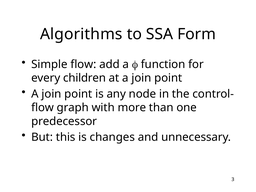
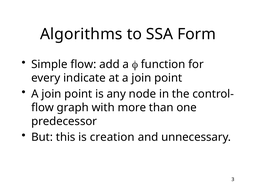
children: children -> indicate (84, 78)
changes: changes -> creation (112, 137)
